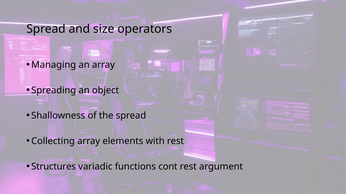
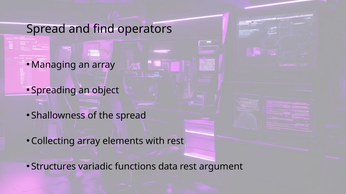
size: size -> find (104, 29)
cont: cont -> data (168, 167)
